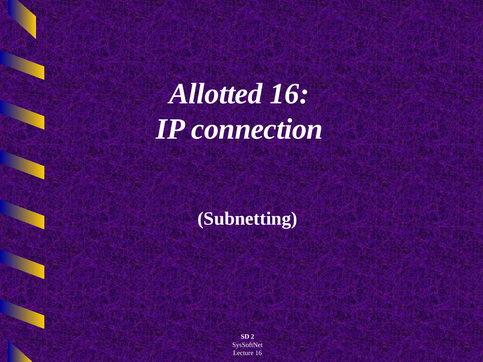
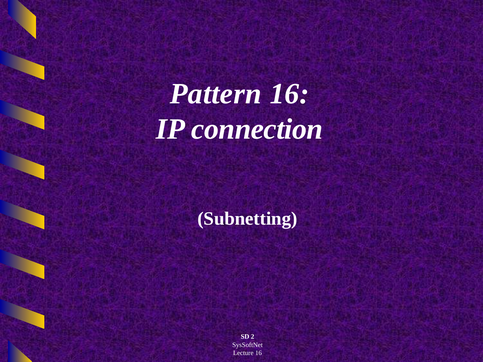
Allotted: Allotted -> Pattern (216, 94)
